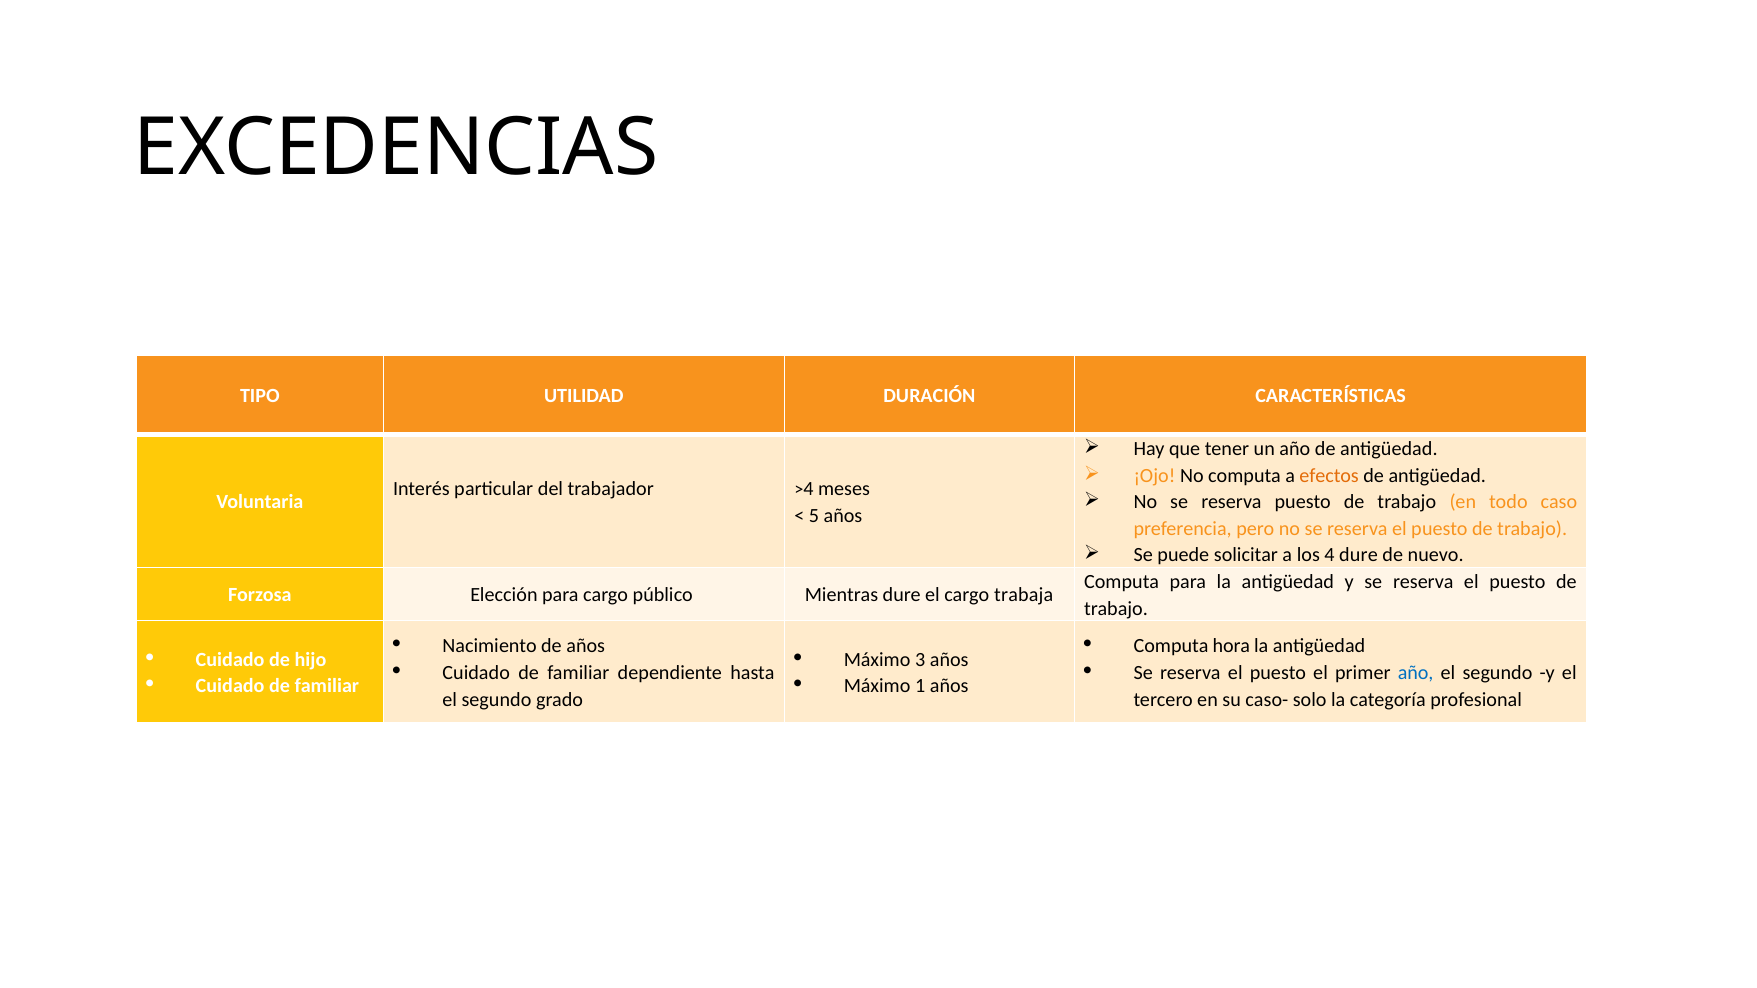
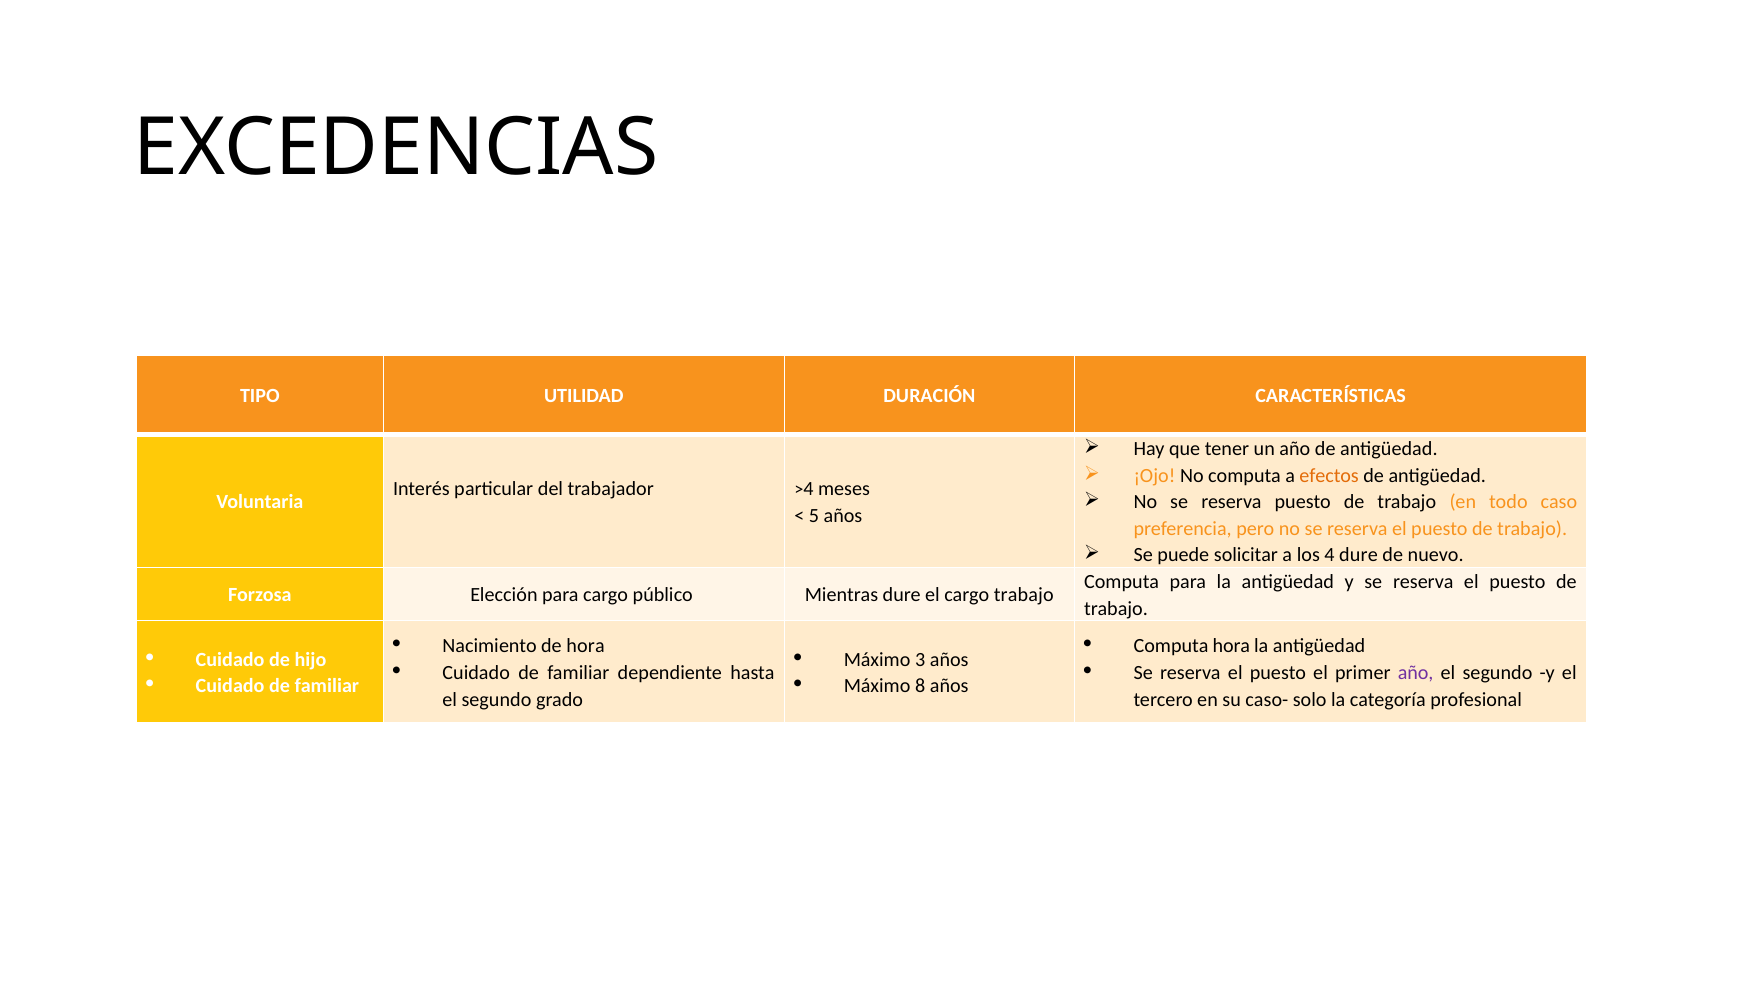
cargo trabaja: trabaja -> trabajo (1024, 595)
de años: años -> hora (586, 647)
año colour: blue -> purple (1416, 673)
1: 1 -> 8 (920, 686)
